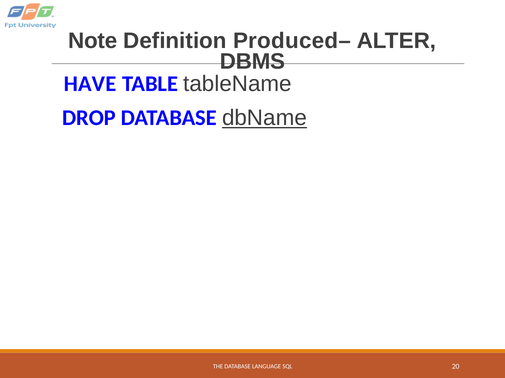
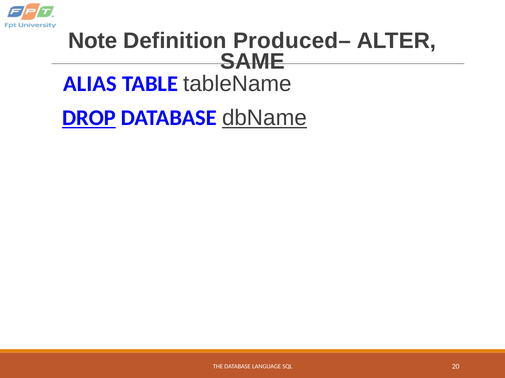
DBMS: DBMS -> SAME (252, 61)
HAVE: HAVE -> ALIAS (90, 84)
DROP underline: none -> present (89, 118)
